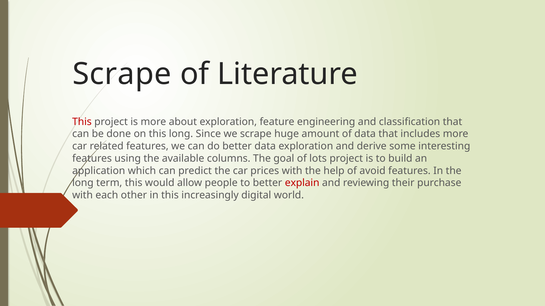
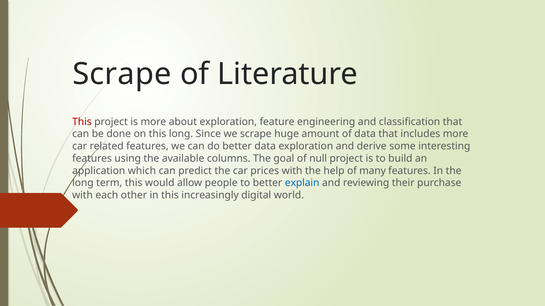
lots: lots -> null (318, 159)
avoid: avoid -> many (373, 171)
explain colour: red -> blue (302, 183)
